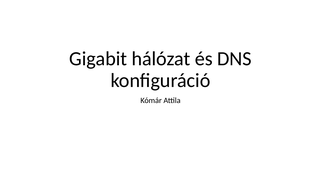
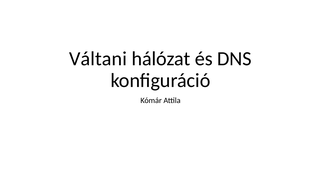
Gigabit: Gigabit -> Váltani (98, 59)
